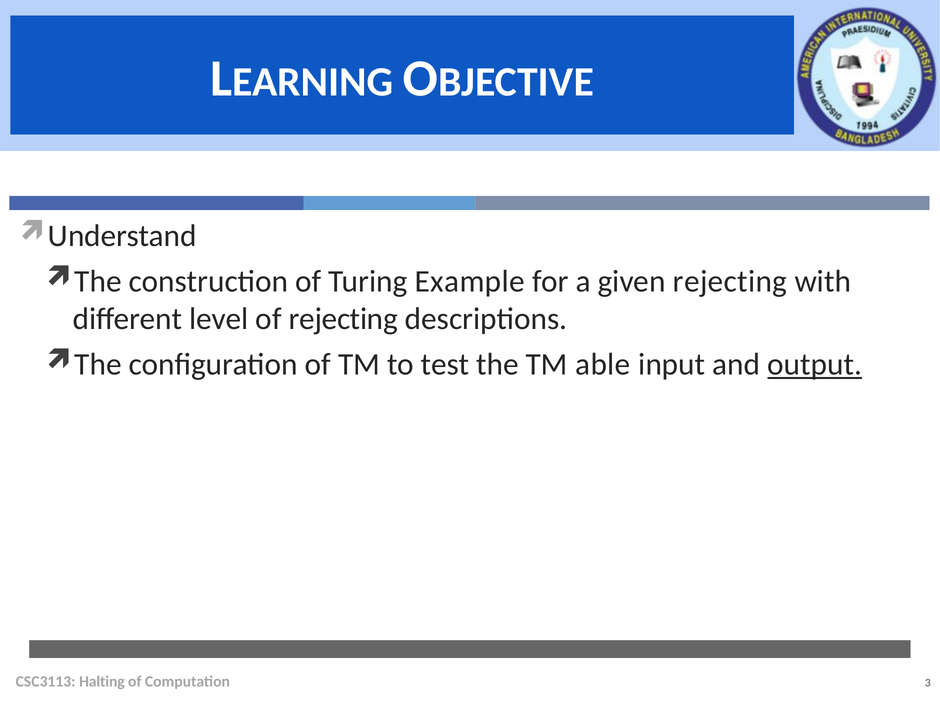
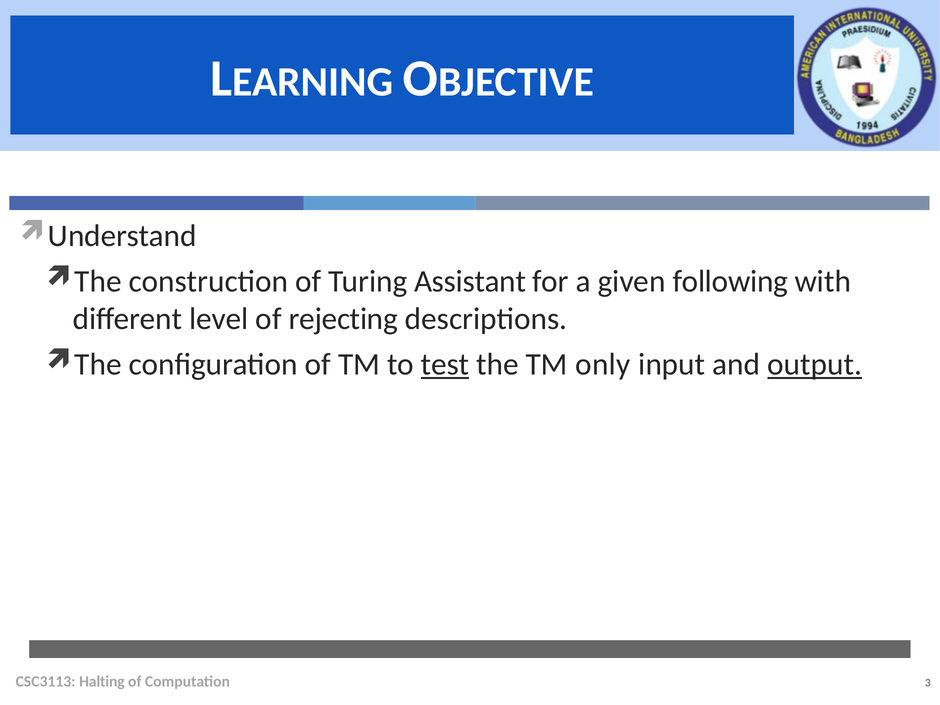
Example: Example -> Assistant (470, 281)
given rejecting: rejecting -> following (730, 281)
test underline: none -> present (445, 364)
able: able -> only (603, 364)
